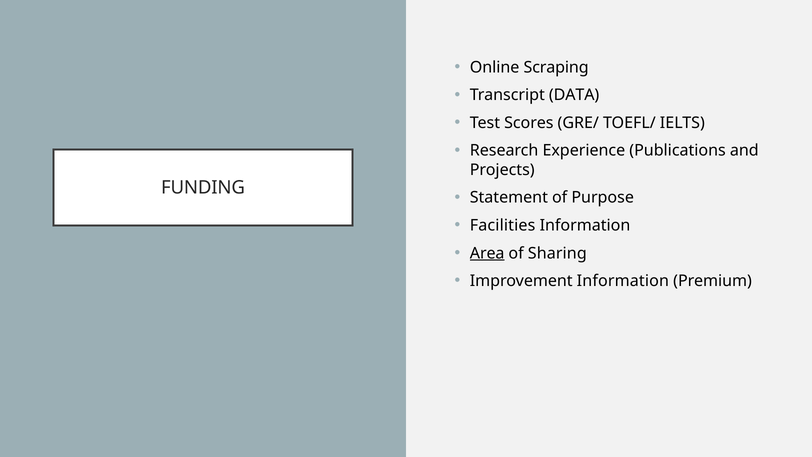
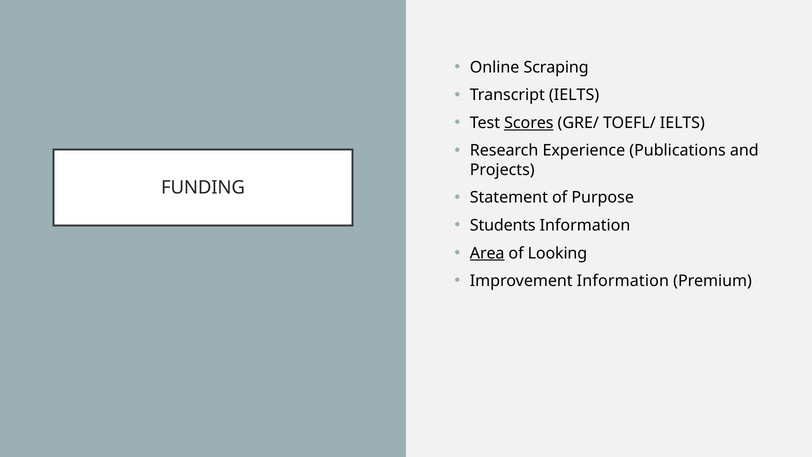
Transcript DATA: DATA -> IELTS (574, 95)
Scores underline: none -> present (529, 123)
Facilities: Facilities -> Students (503, 225)
Sharing: Sharing -> Looking (557, 253)
